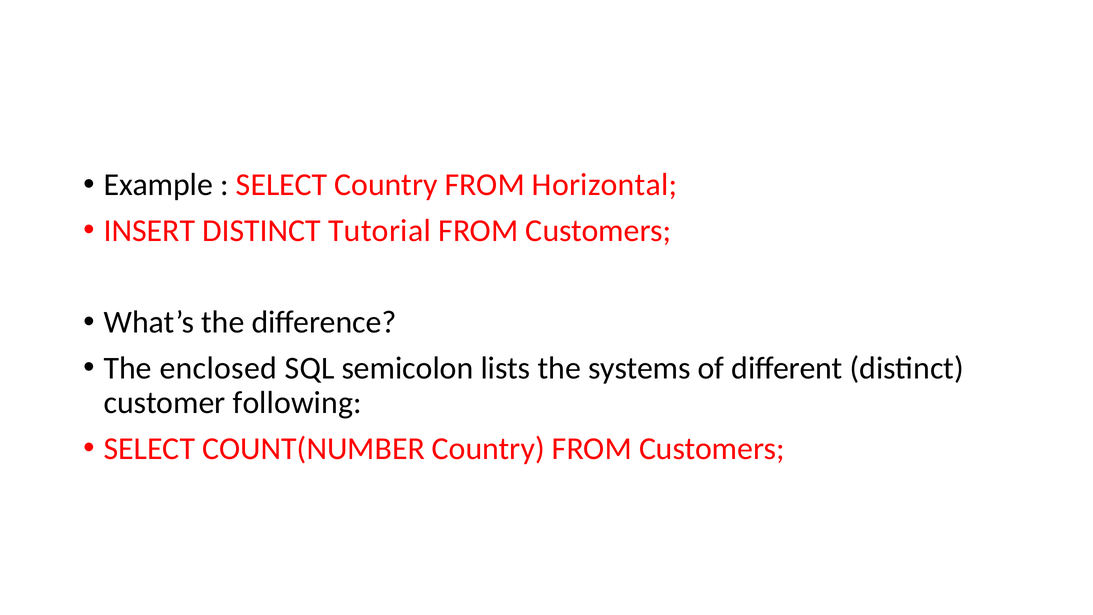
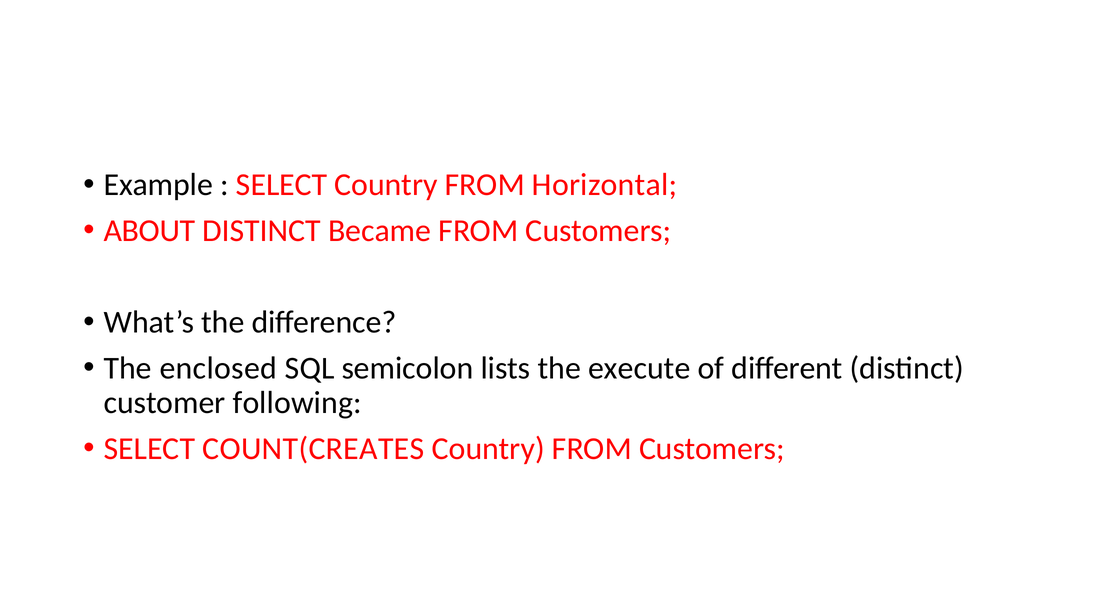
INSERT: INSERT -> ABOUT (150, 231)
Tutorial: Tutorial -> Became (380, 231)
systems: systems -> execute (639, 368)
COUNT(NUMBER: COUNT(NUMBER -> COUNT(CREATES (313, 448)
